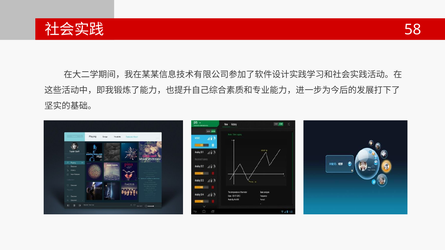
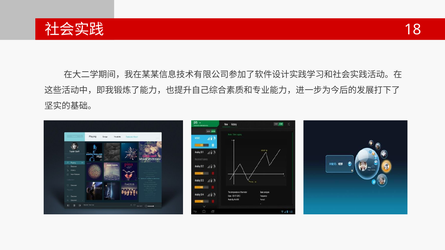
58: 58 -> 18 (413, 30)
